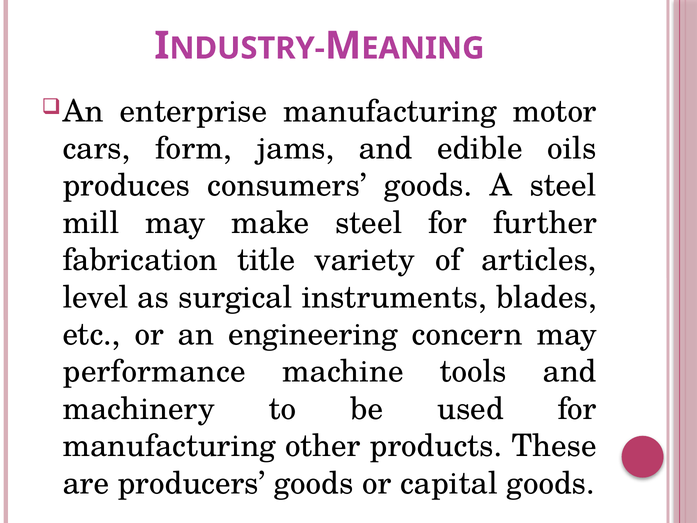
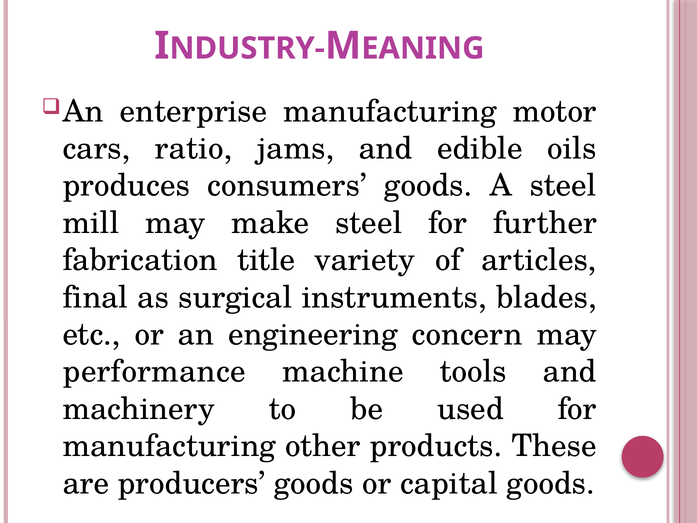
form: form -> ratio (194, 148)
level: level -> final (95, 297)
